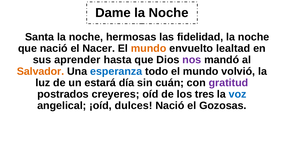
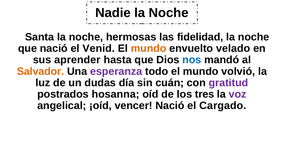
Dame: Dame -> Nadie (113, 13)
Nacer: Nacer -> Venid (99, 49)
lealtad: lealtad -> velado (233, 49)
nos colour: purple -> blue (192, 60)
esperanza colour: blue -> purple (116, 72)
estará: estará -> dudas (100, 83)
creyeres: creyeres -> hosanna (116, 95)
voz colour: blue -> purple (238, 95)
dulces: dulces -> vencer (134, 106)
Gozosas: Gozosas -> Cargado (223, 106)
